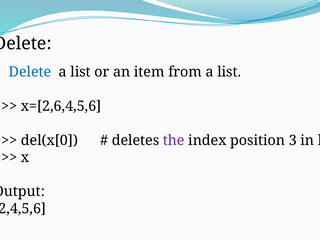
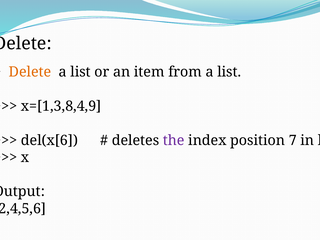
Delete colour: blue -> orange (30, 72)
x=[2,6,4,5,6: x=[2,6,4,5,6 -> x=[1,3,8,4,9 (61, 106)
del(x[0: del(x[0 -> del(x[6 (49, 140)
3: 3 -> 7 (293, 140)
